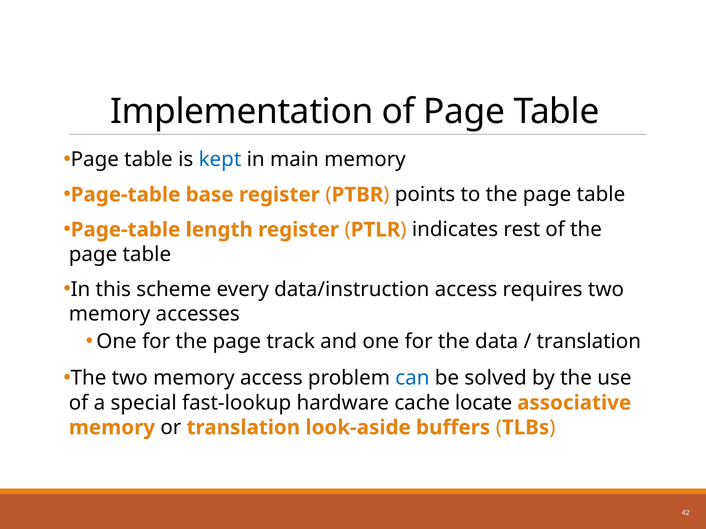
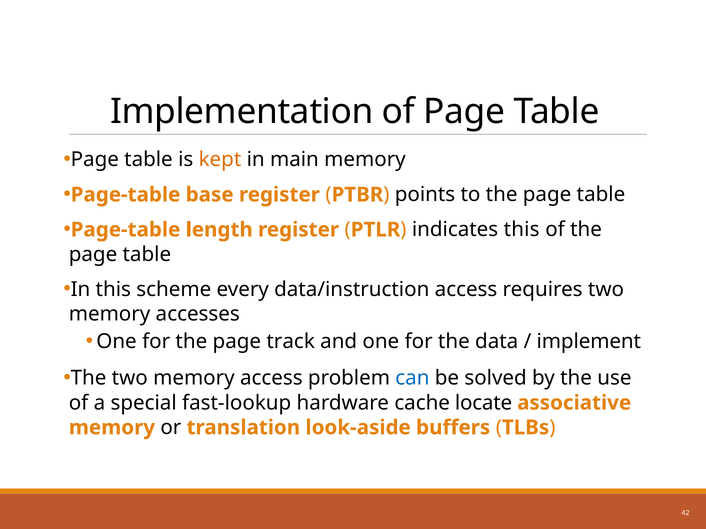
kept colour: blue -> orange (220, 160)
indicates rest: rest -> this (522, 230)
translation: translation -> implement (589, 342)
